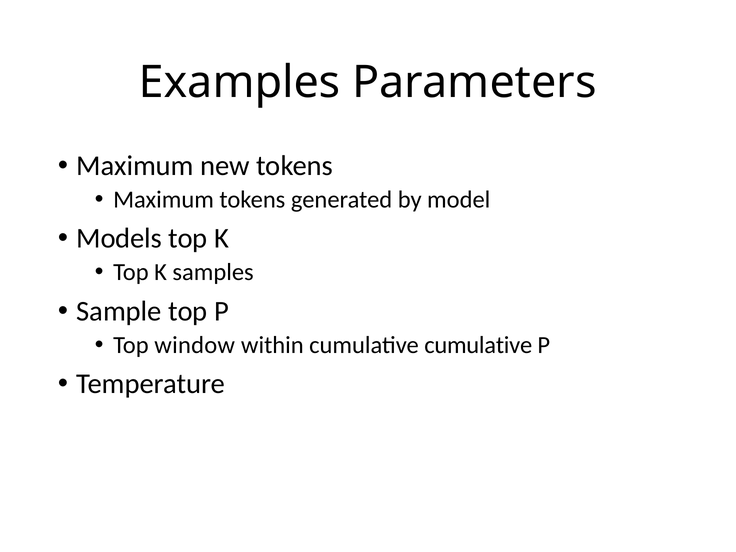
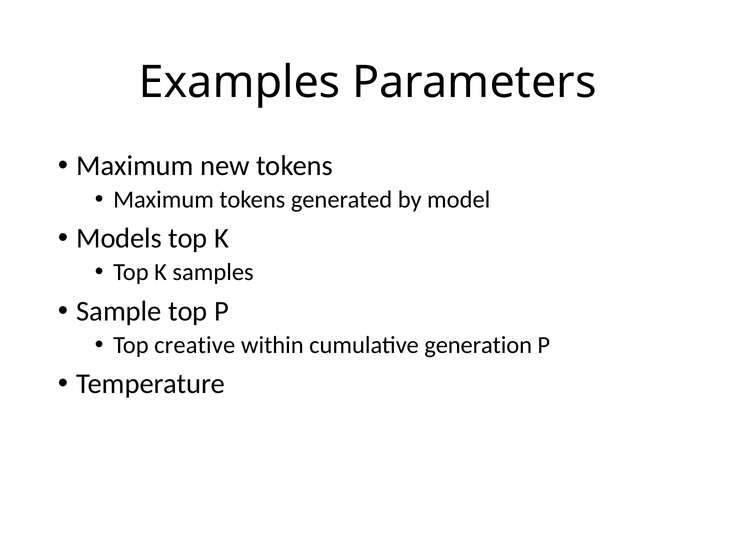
window: window -> creative (195, 345)
cumulative cumulative: cumulative -> generation (478, 345)
